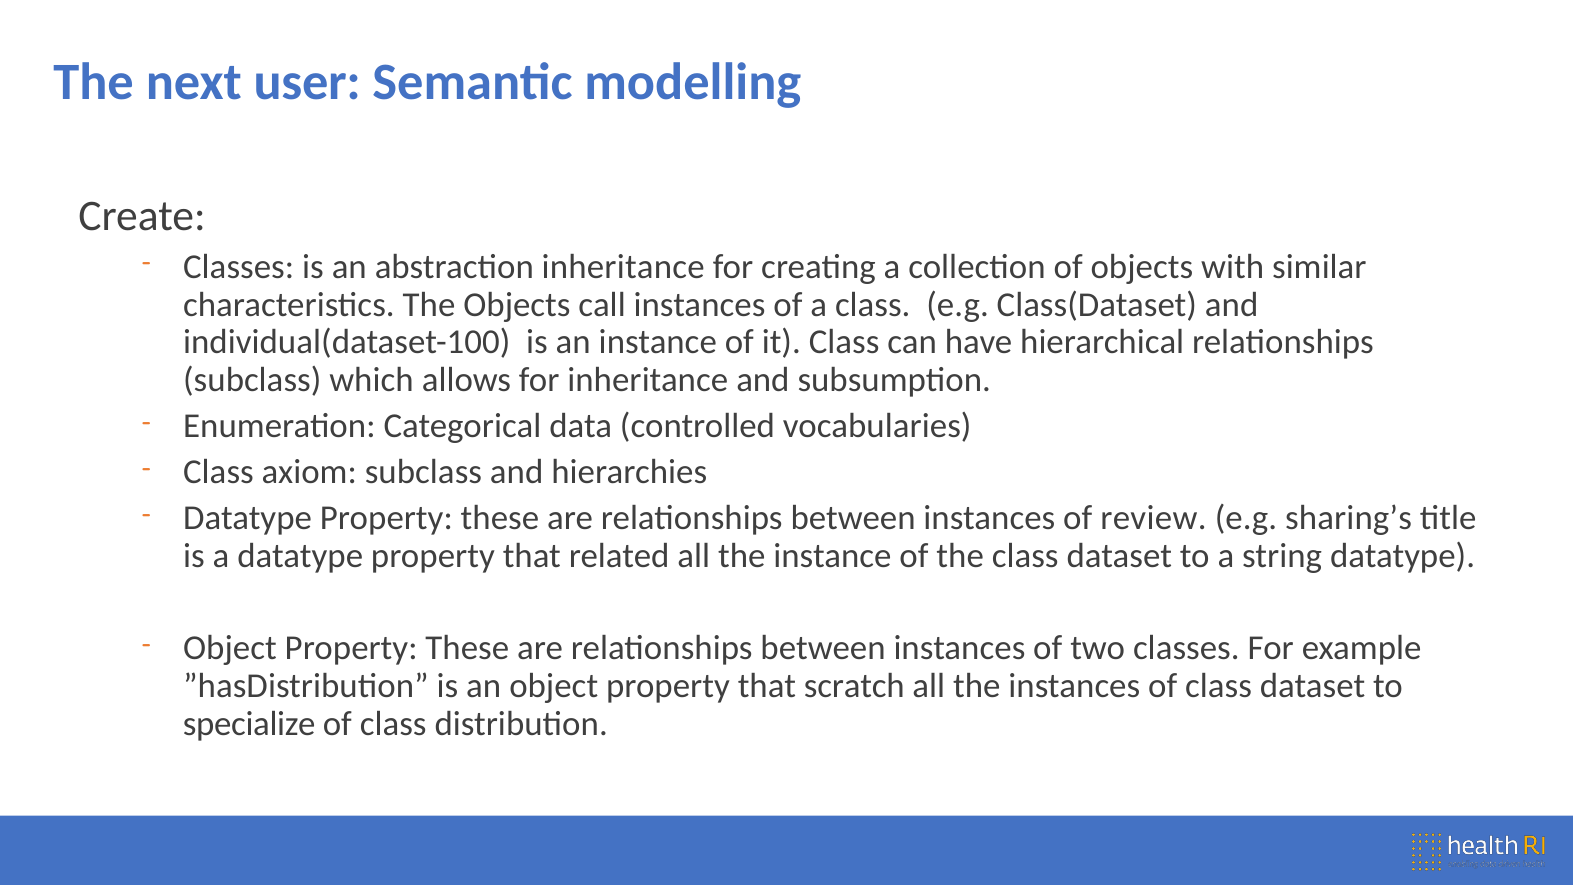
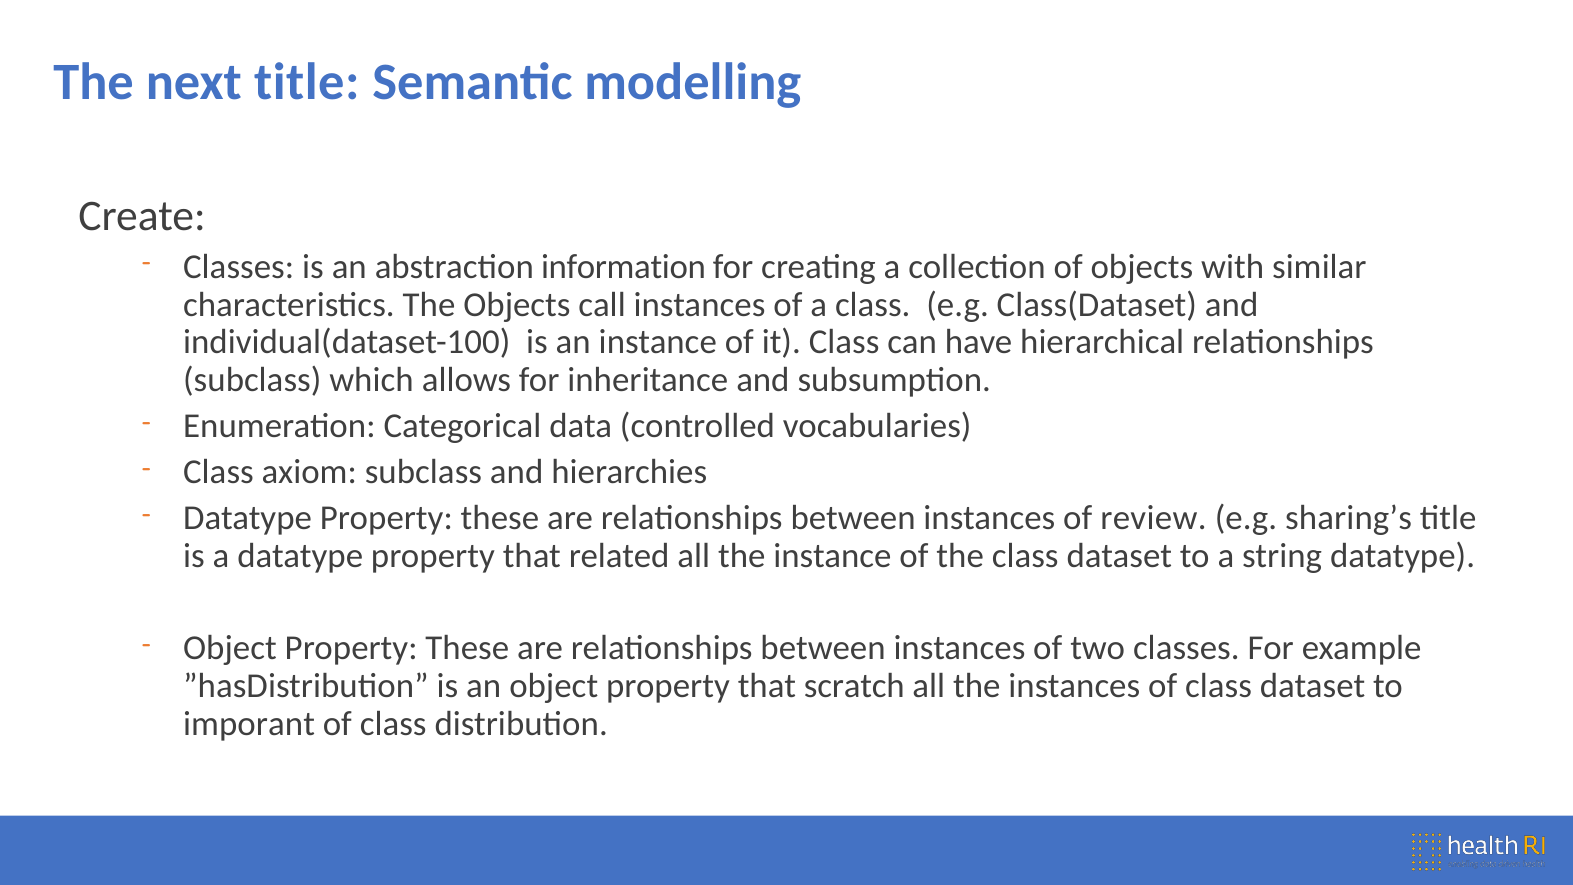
next user: user -> title (307, 82)
abstraction inheritance: inheritance -> information (623, 267)
specialize: specialize -> imporant (249, 723)
